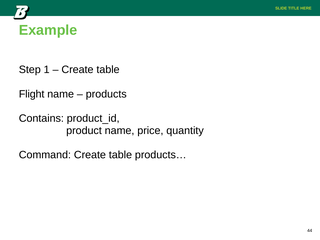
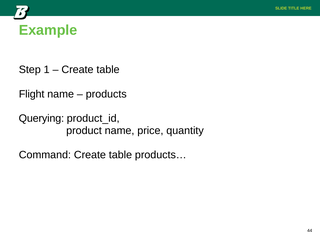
Contains: Contains -> Querying (41, 118)
